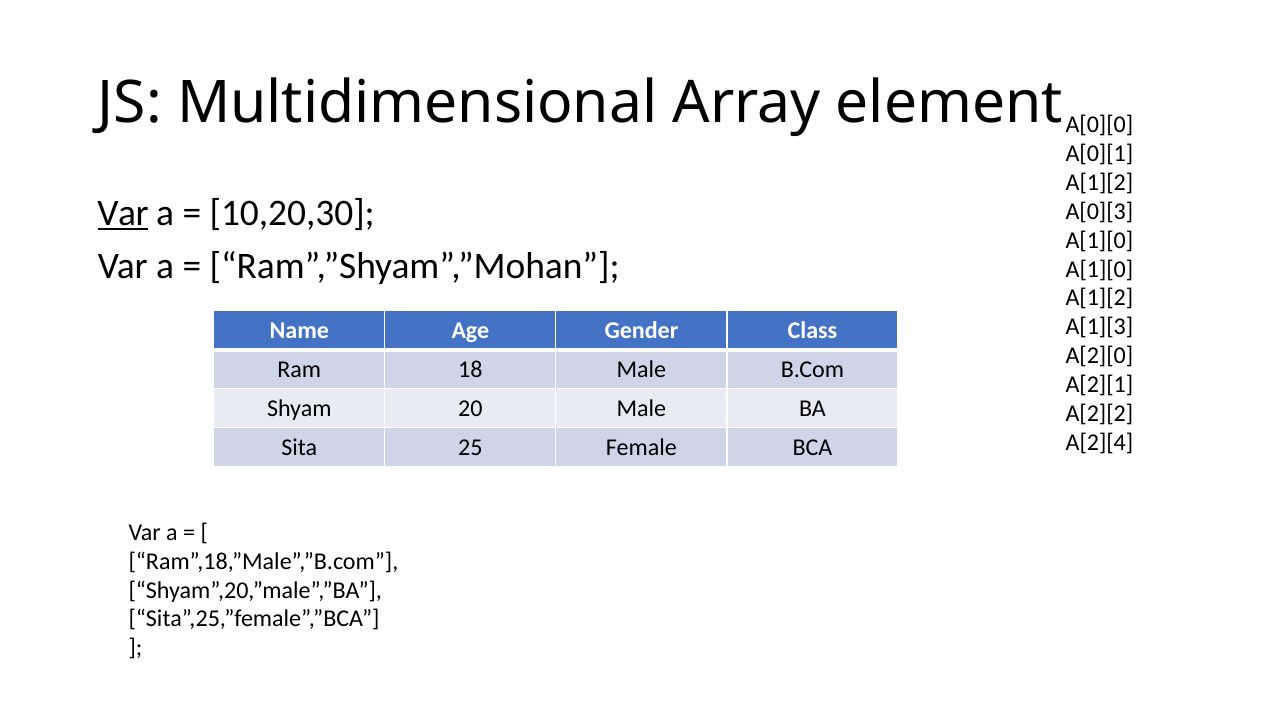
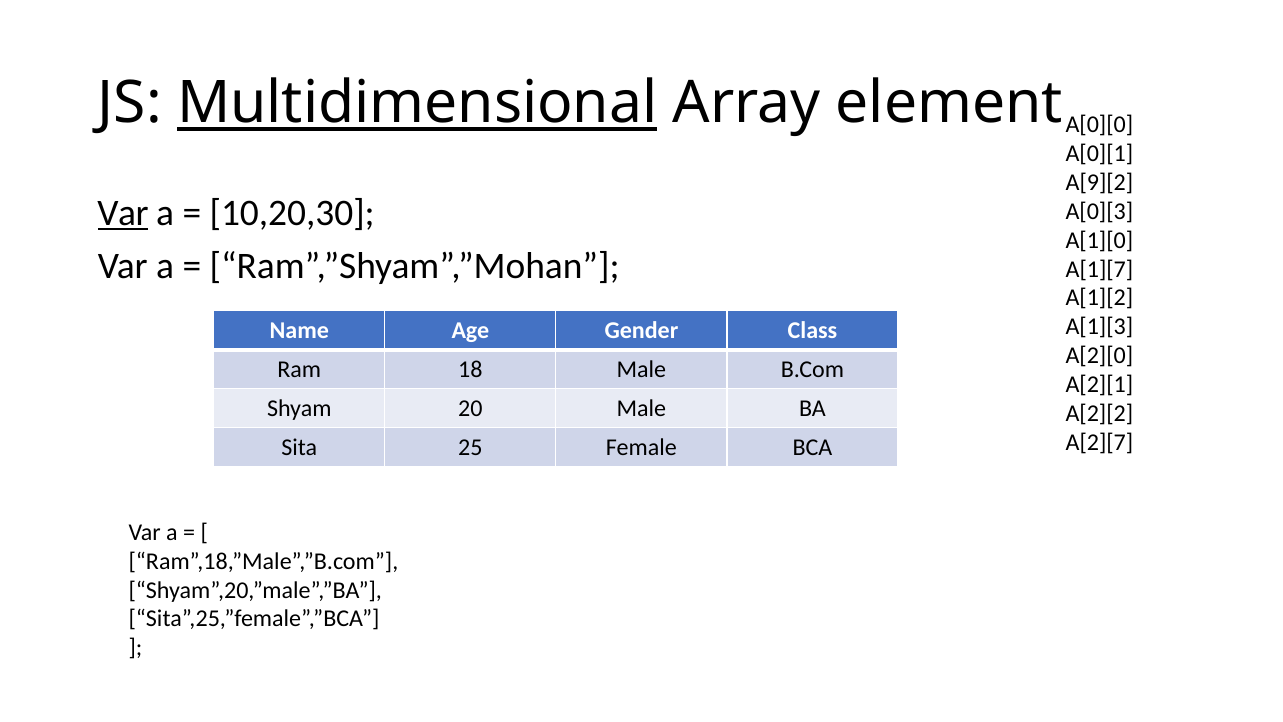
Multidimensional underline: none -> present (417, 103)
A[1][2: A[1][2 -> A[9][2 (1099, 182)
A[1][0: A[1][0 -> A[1][7 (1099, 269)
A[2][4: A[2][4 -> A[2][7 (1099, 442)
